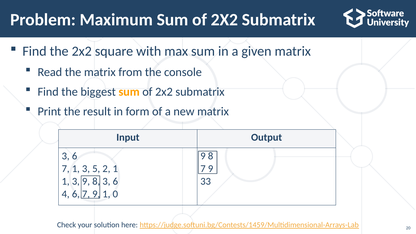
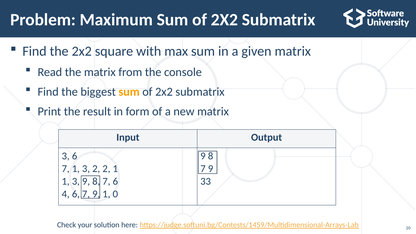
3 5: 5 -> 2 (96, 169)
3: 3 -> 7 (106, 181)
